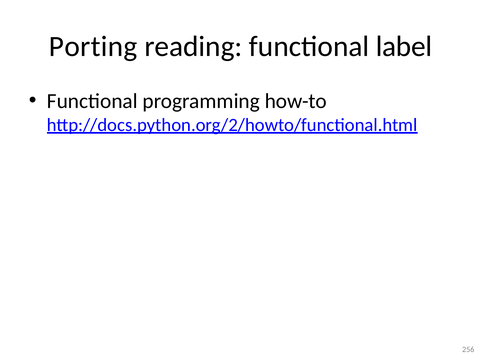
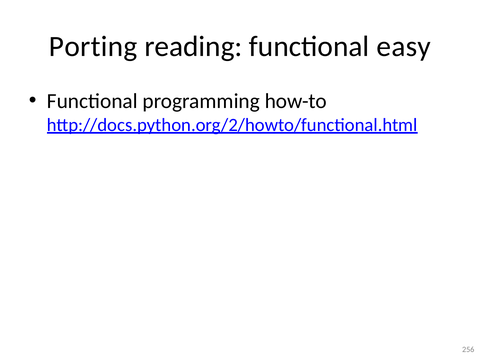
label: label -> easy (404, 47)
